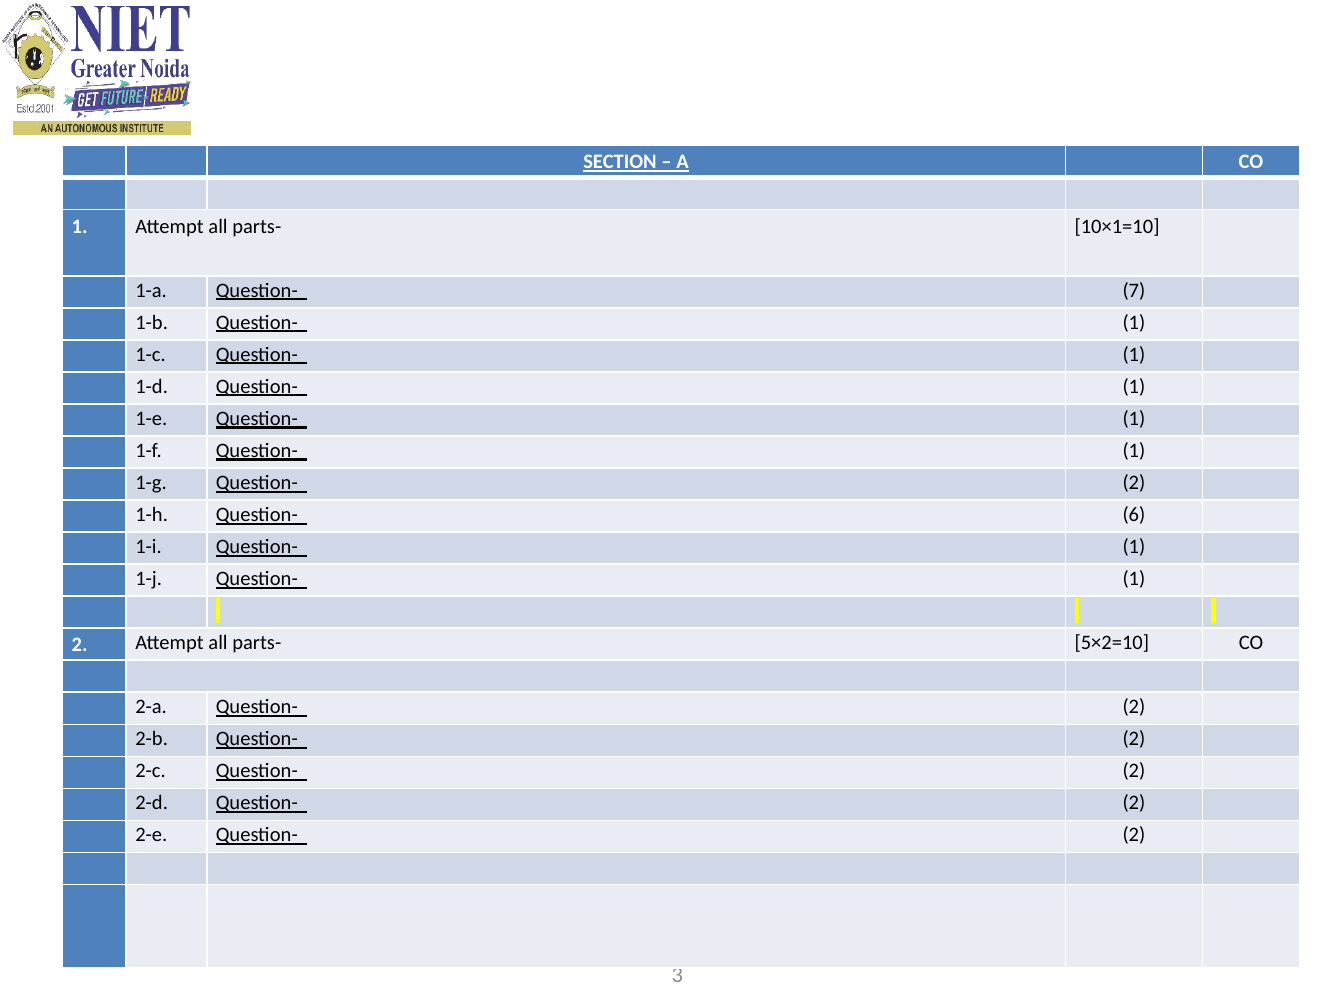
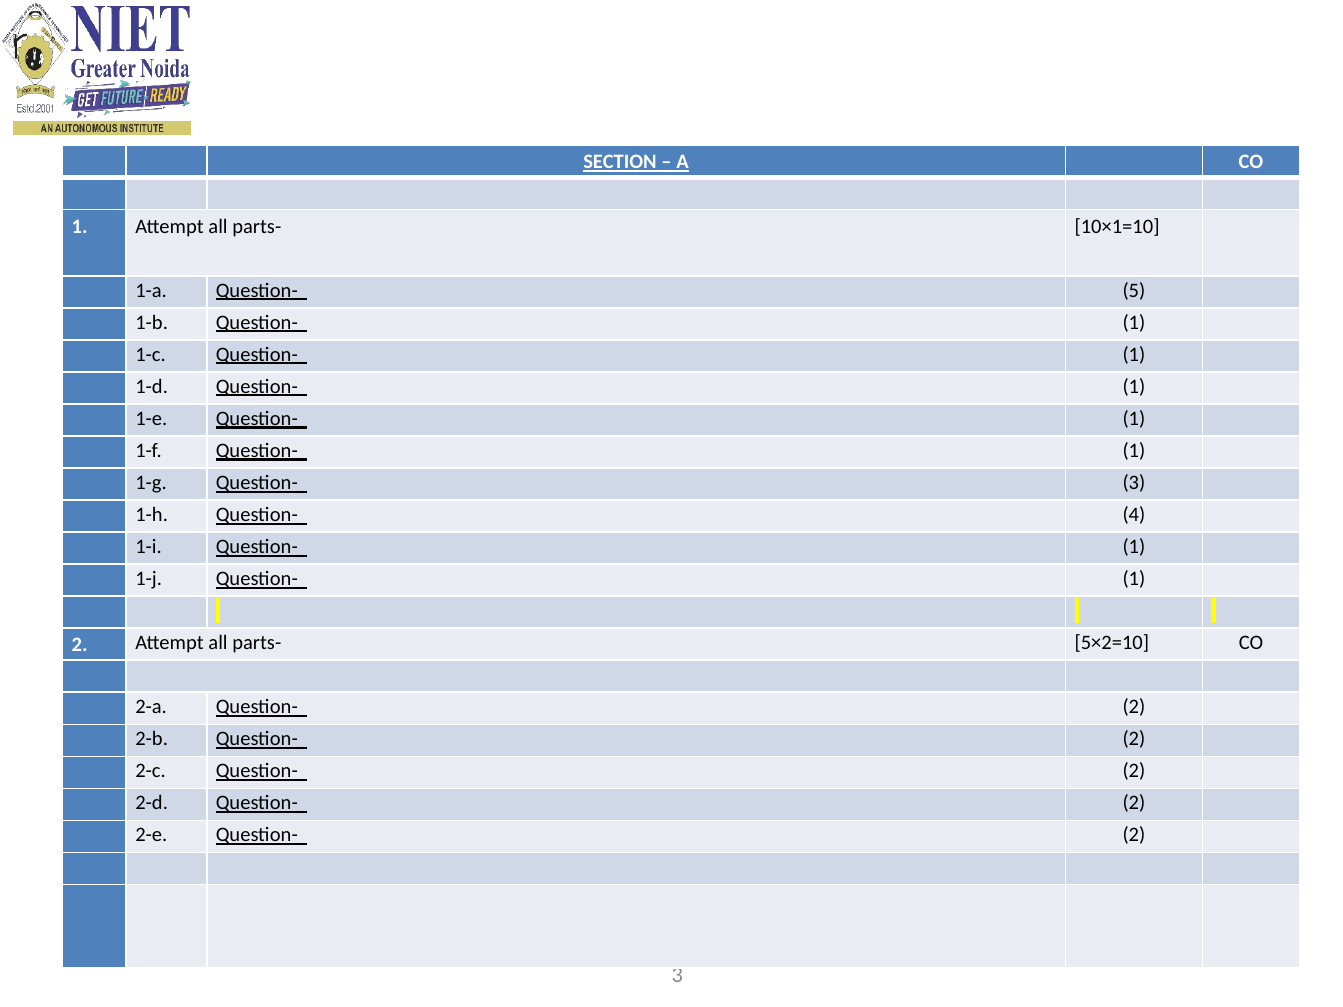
7: 7 -> 5 (1134, 291)
1-g Question- 2: 2 -> 3 (1134, 483)
6: 6 -> 4 (1134, 515)
